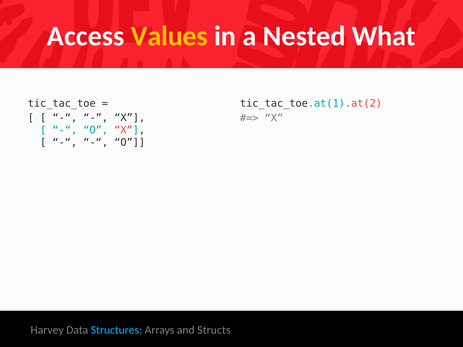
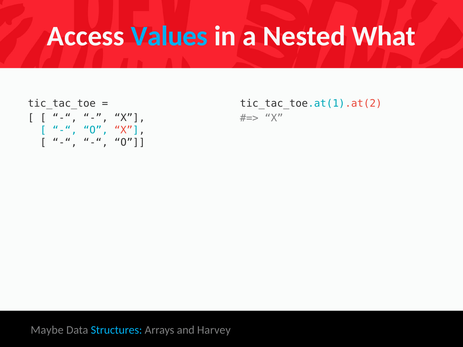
Values colour: yellow -> light blue (169, 36)
Harvey: Harvey -> Maybe (47, 330)
Structs: Structs -> Harvey (214, 330)
